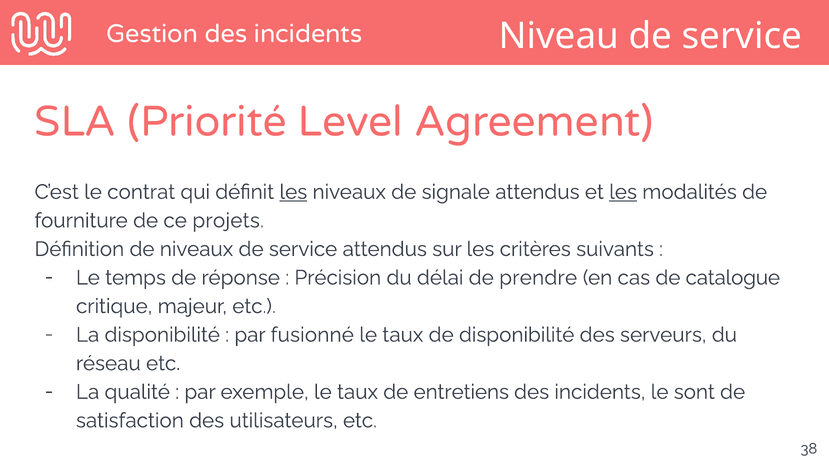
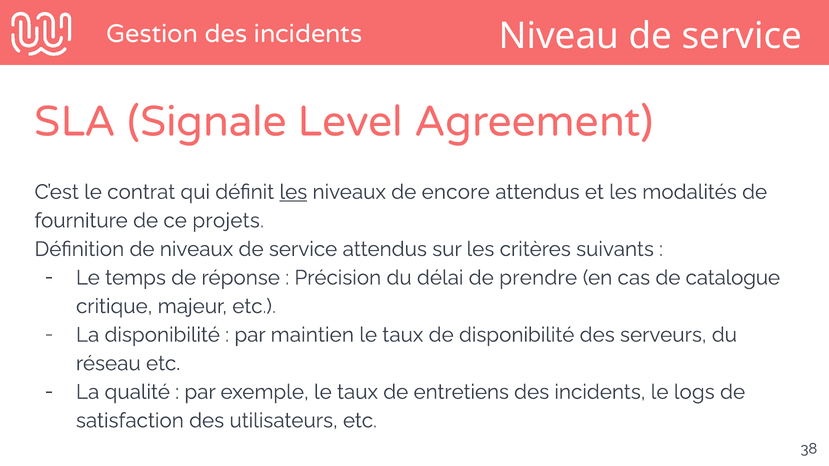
Priorité: Priorité -> Signale (207, 122)
signale: signale -> encore (456, 192)
les underline: present -> none (623, 192)
fusionné: fusionné -> maintien (312, 335)
sont: sont -> logs (694, 392)
